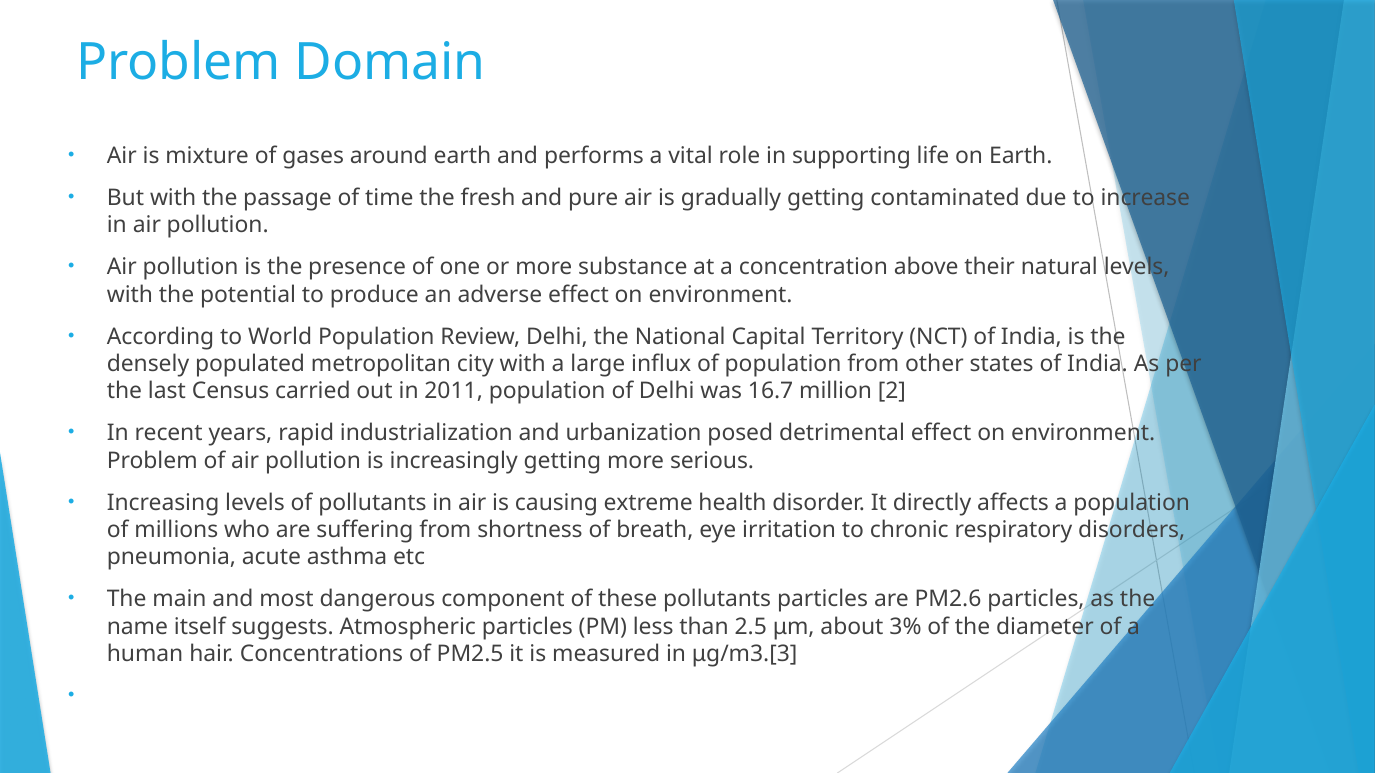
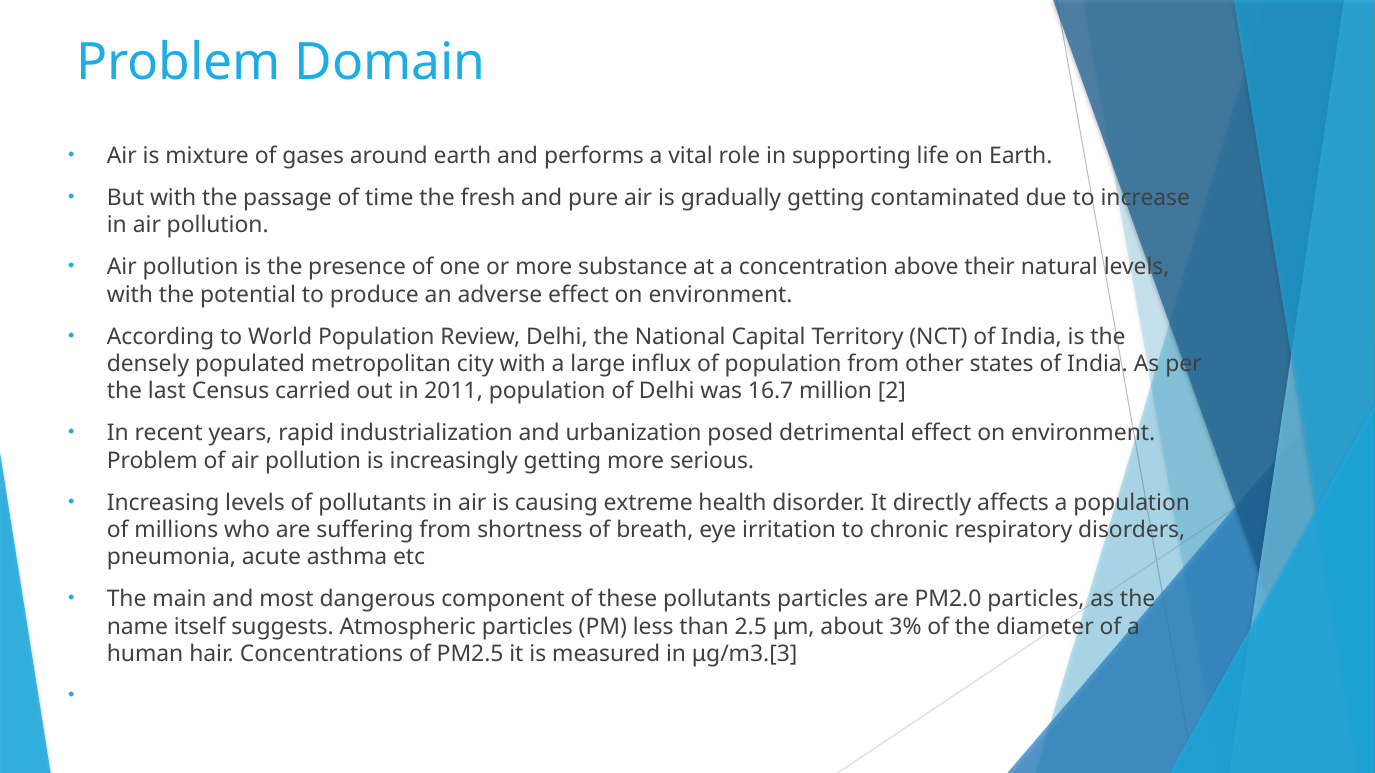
PM2.6: PM2.6 -> PM2.0 (948, 600)
